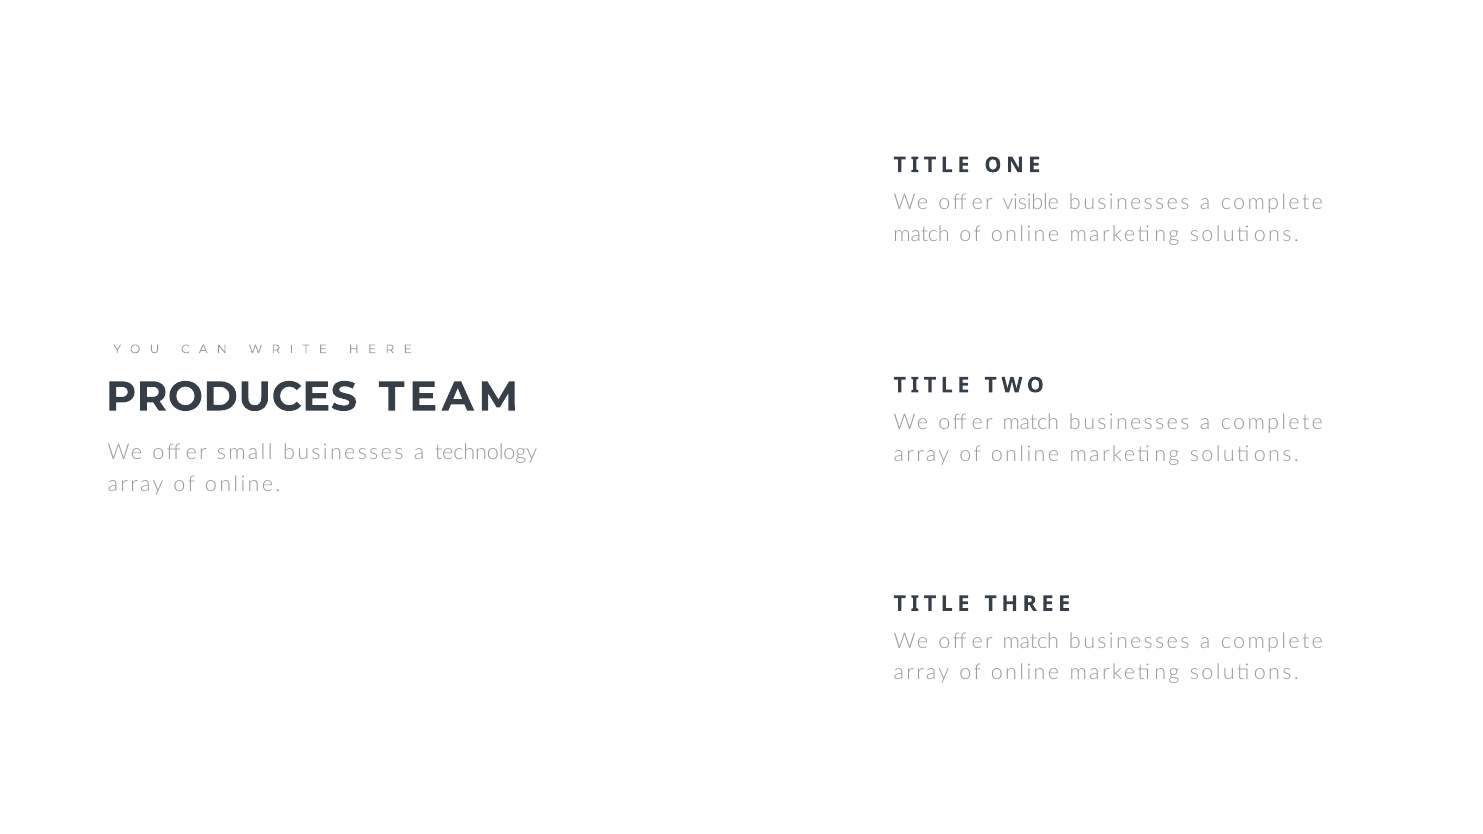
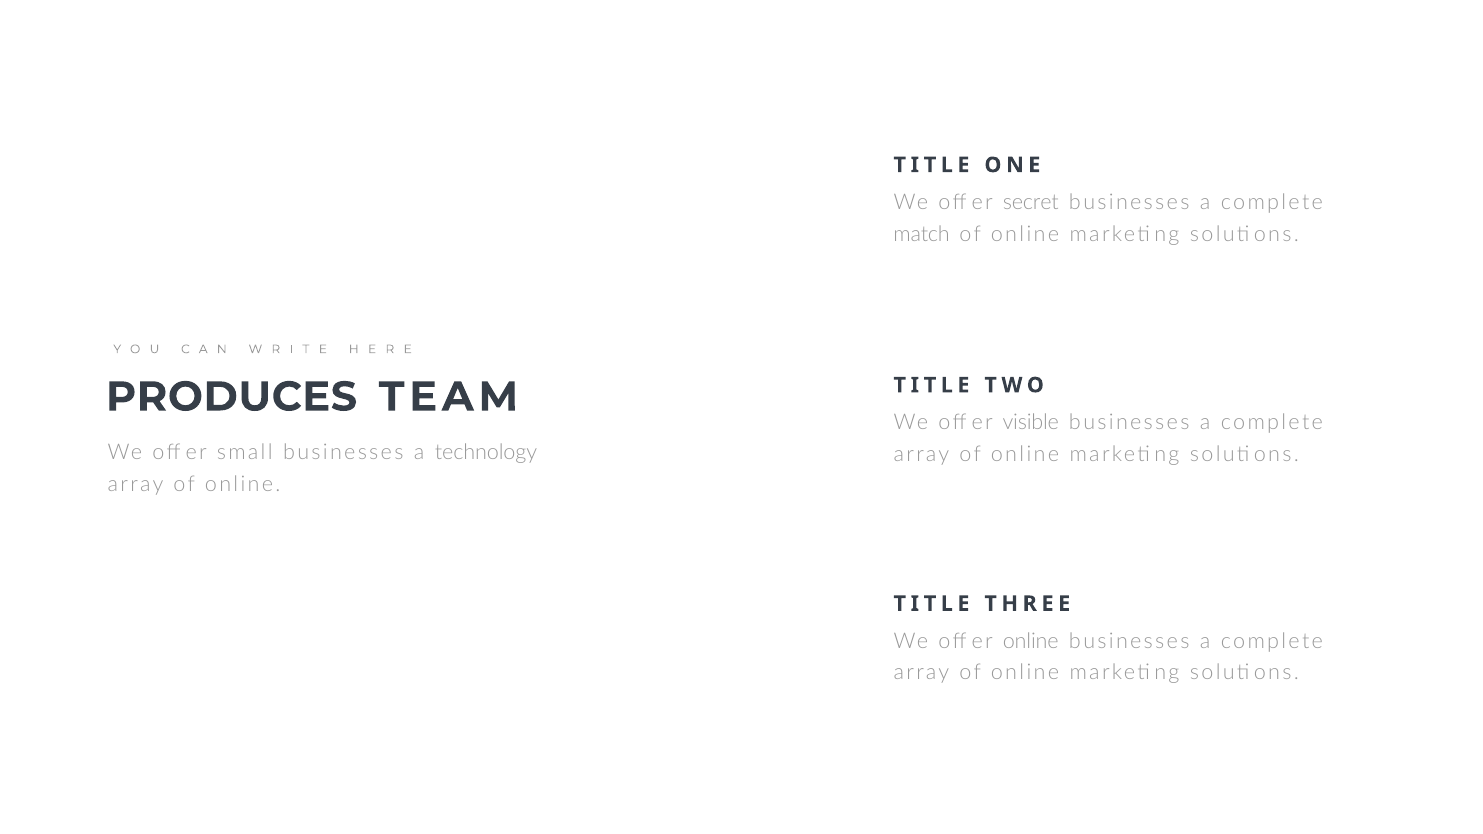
visible: visible -> secret (1031, 202)
match: match -> visible (1031, 423)
match: match -> online (1031, 641)
